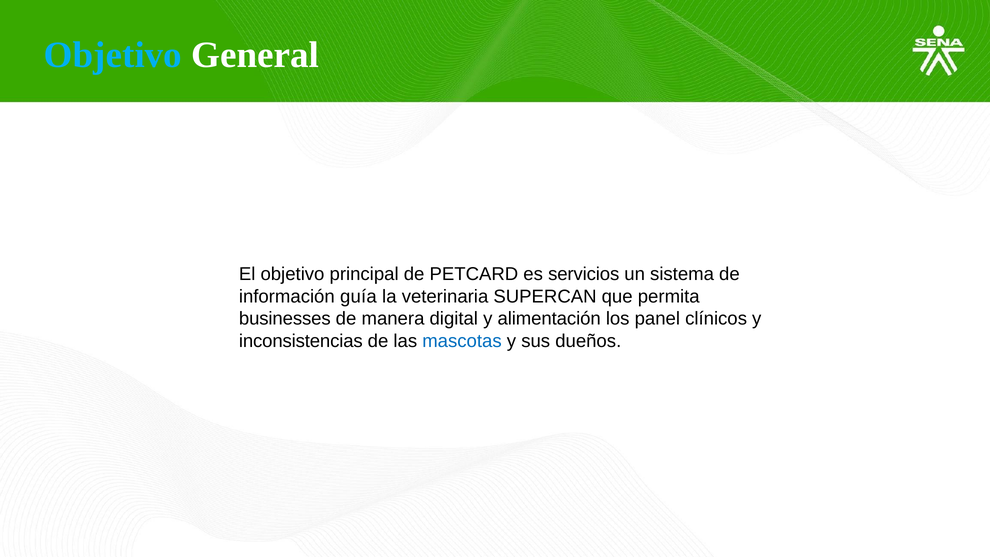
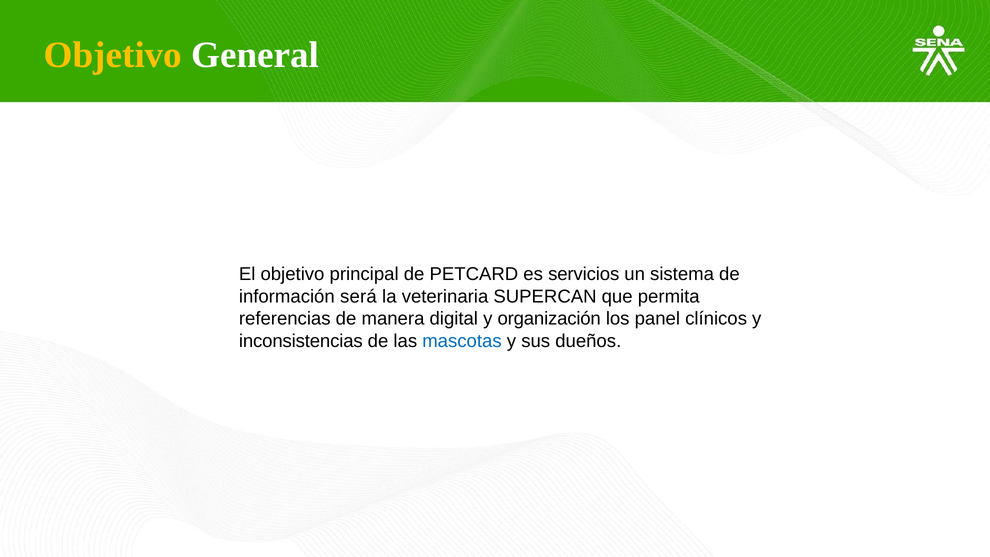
Objetivo colour: light blue -> yellow (113, 55)
guía: guía -> será (358, 296)
businesses: businesses -> referencias (285, 319)
alimentación: alimentación -> organización (549, 319)
